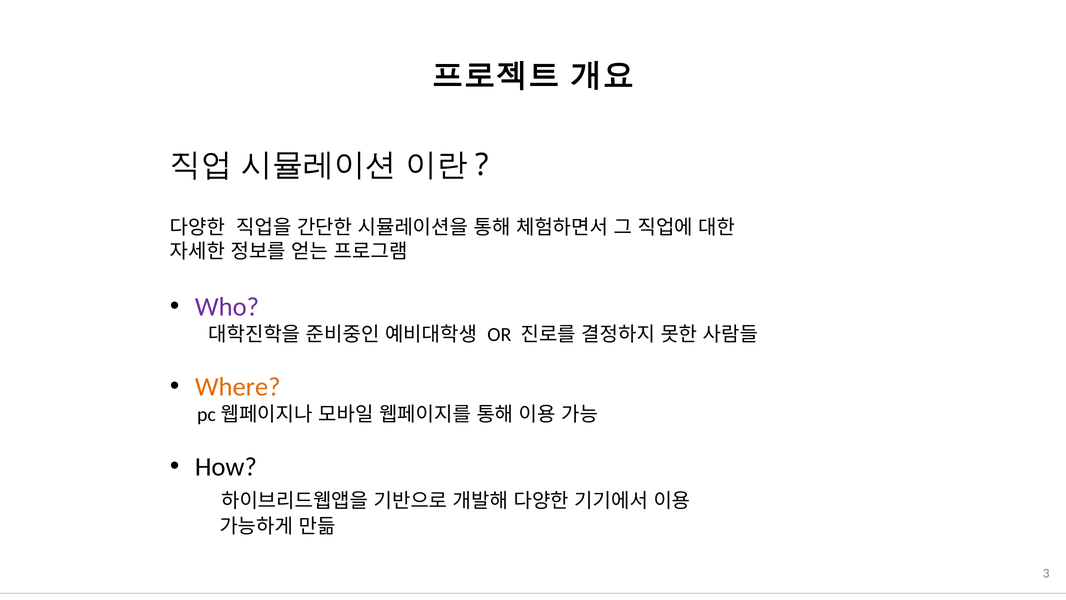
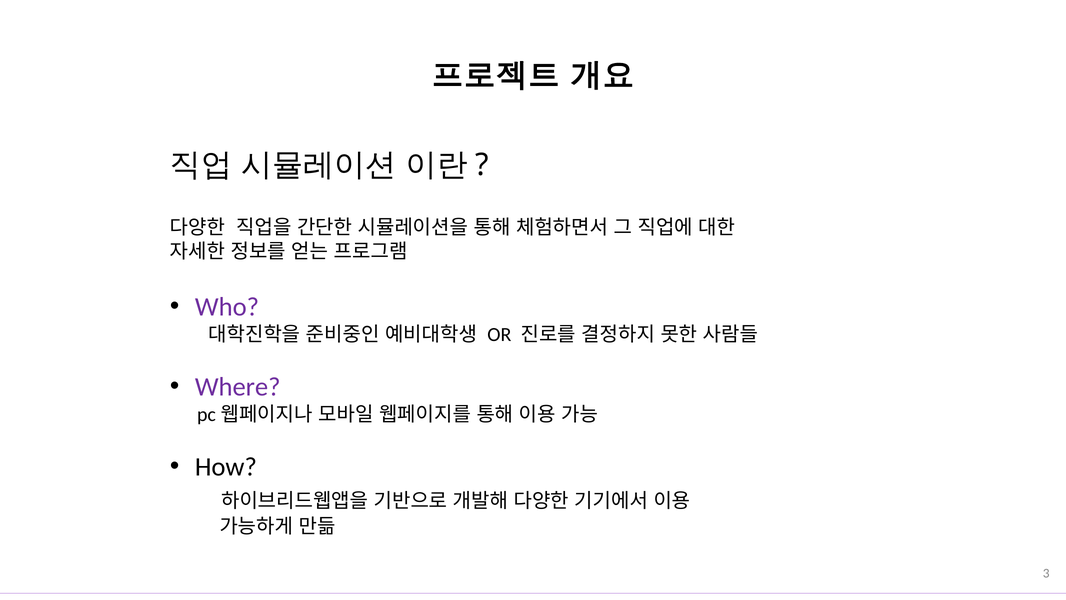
Where colour: orange -> purple (238, 387)
